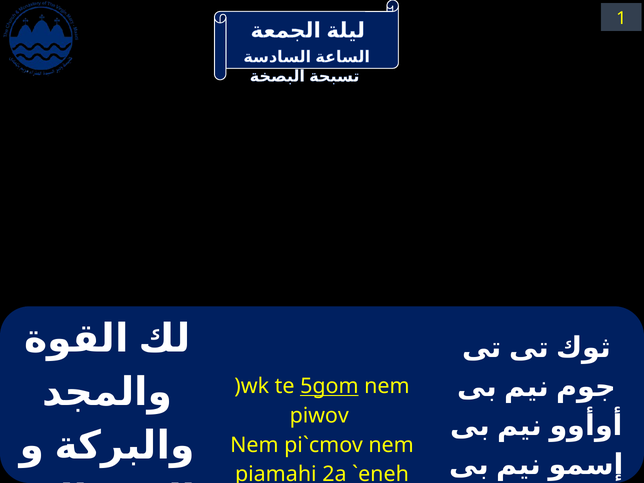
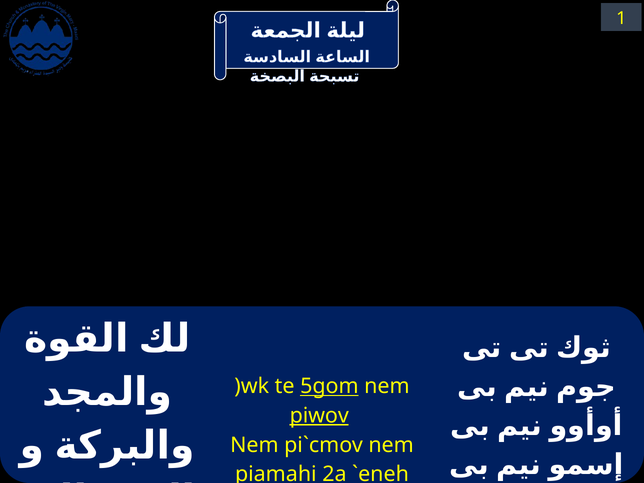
piwov underline: none -> present (319, 416)
